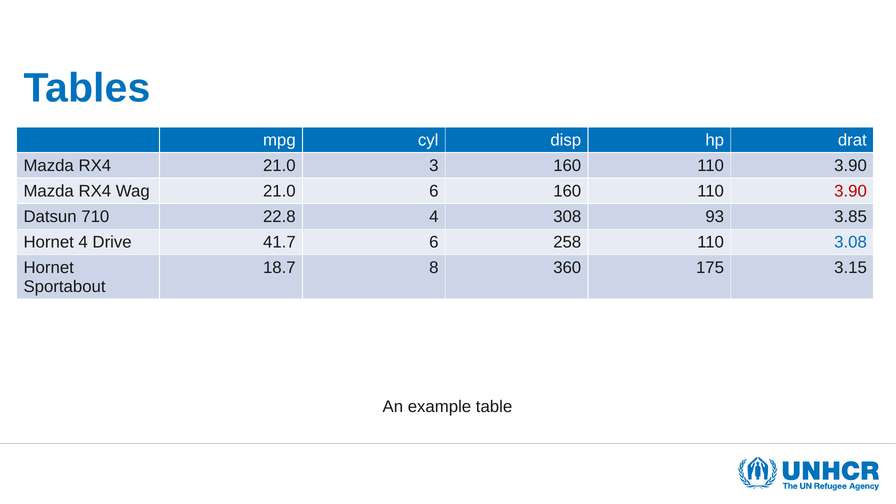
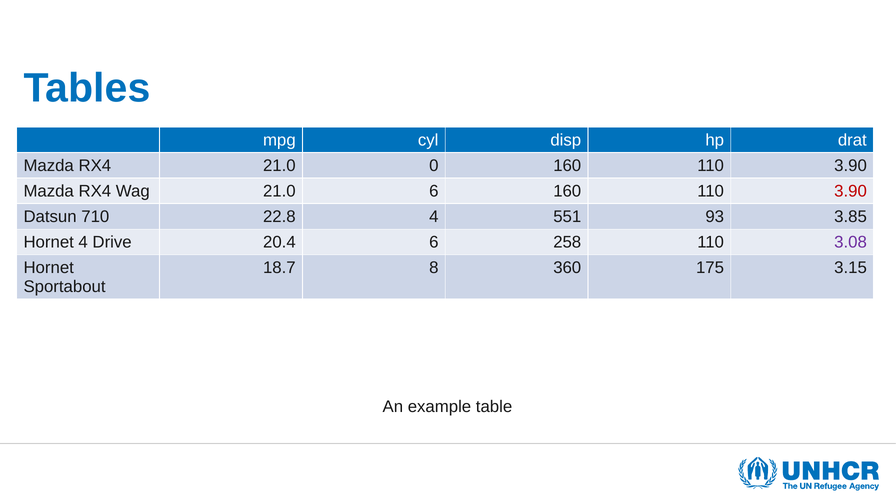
3: 3 -> 0 (434, 166)
308: 308 -> 551 (567, 217)
41.7: 41.7 -> 20.4 (279, 242)
3.08 colour: blue -> purple (851, 242)
